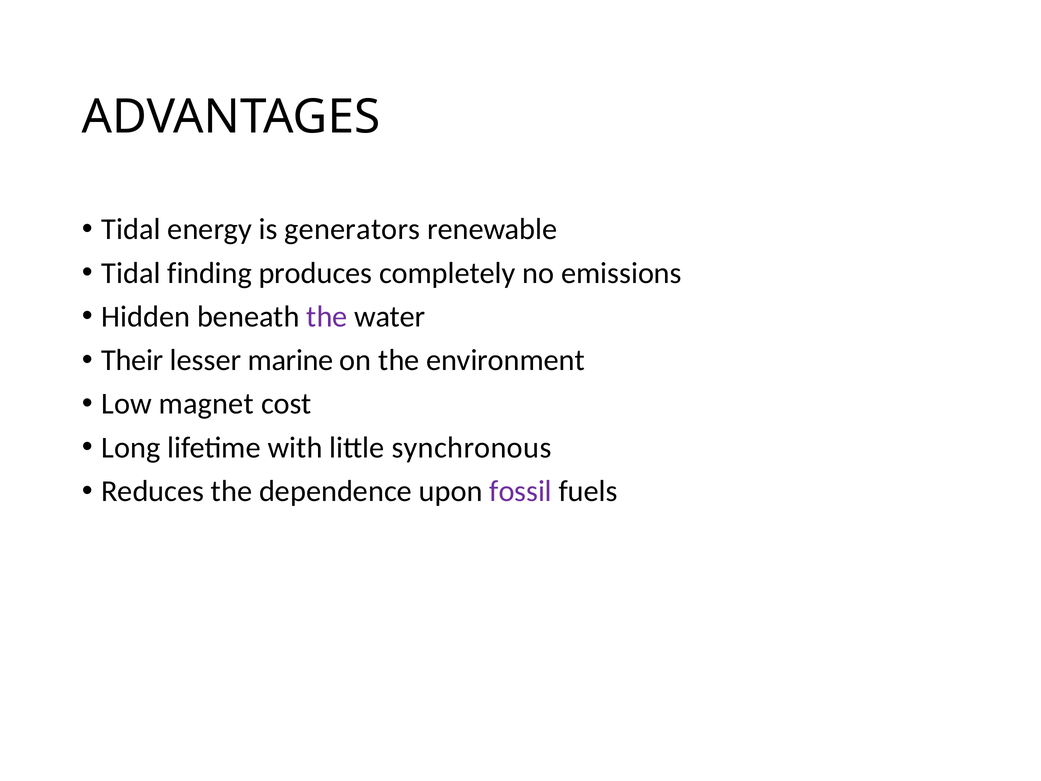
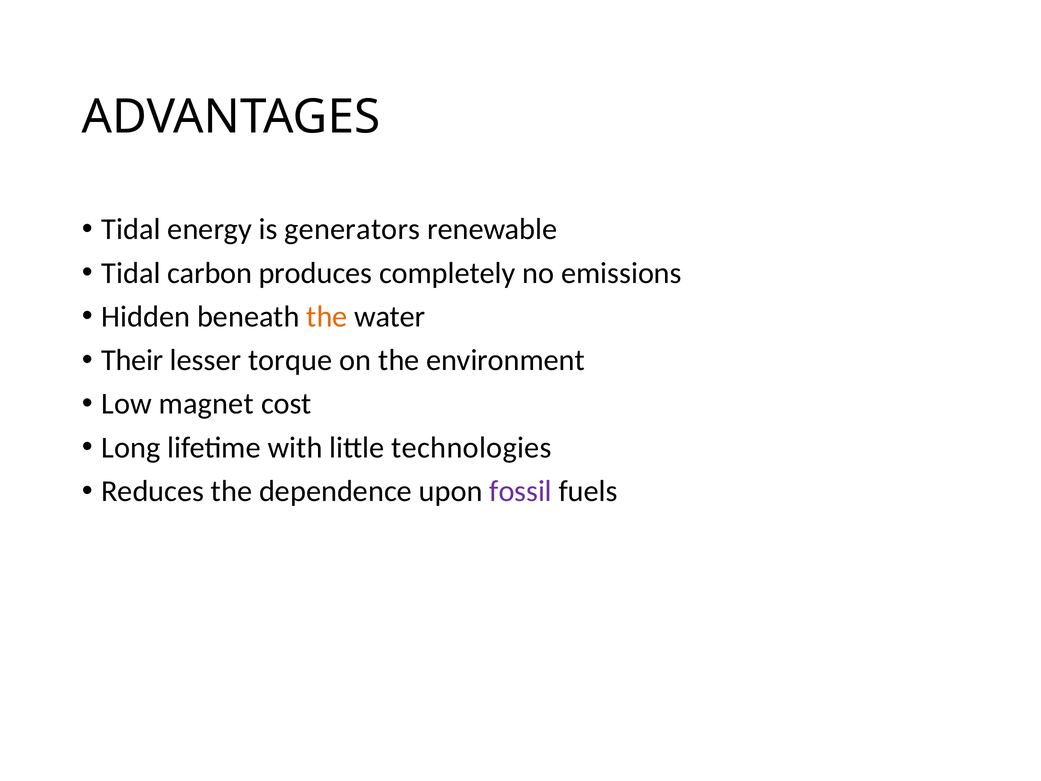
finding: finding -> carbon (210, 273)
the colour: purple -> orange (327, 317)
marine: marine -> torque (290, 360)
synchronous: synchronous -> technologies (472, 447)
